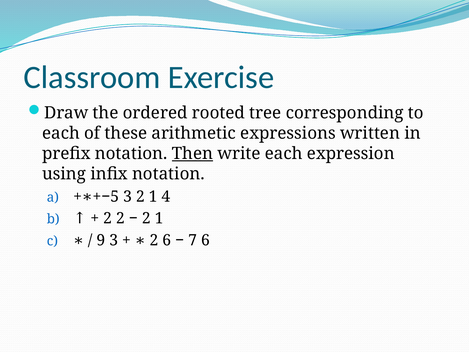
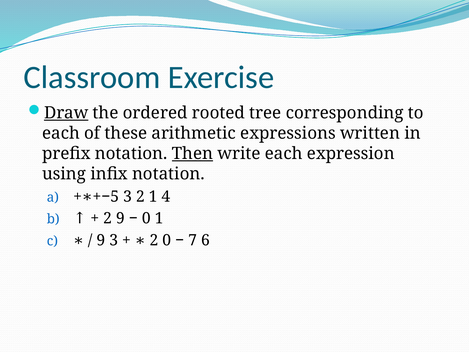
Draw underline: none -> present (66, 113)
2 2: 2 -> 9 (120, 218)
2: 2 -> 0 (146, 218)
2 6: 6 -> 0 (167, 240)
